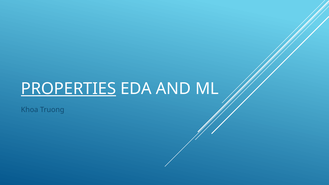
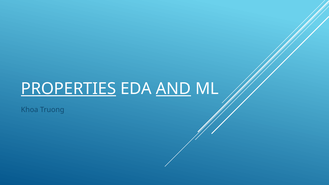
AND underline: none -> present (173, 89)
